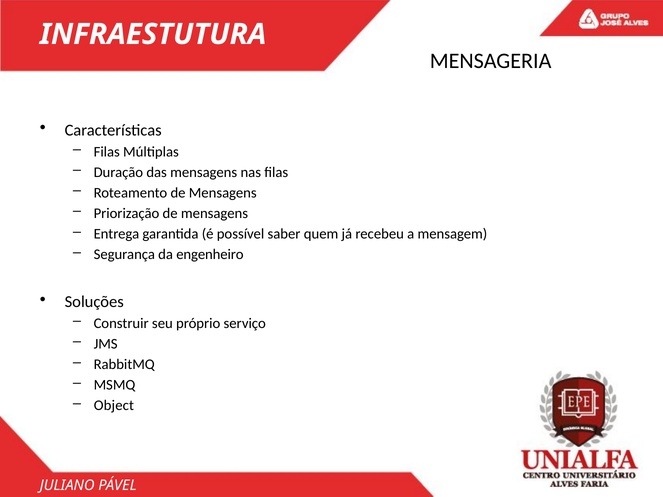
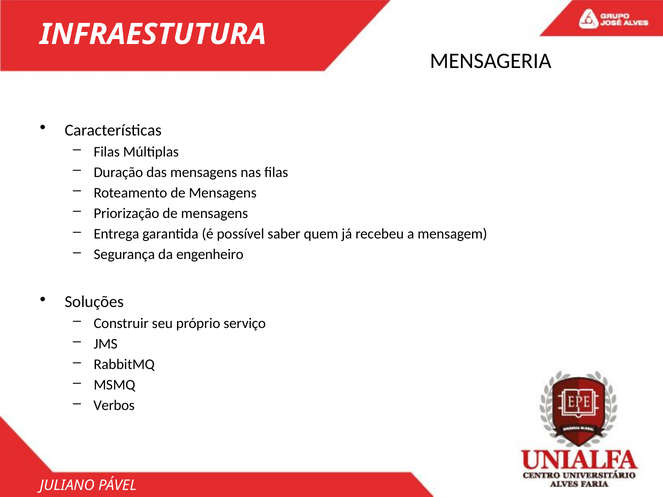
Object: Object -> Verbos (114, 406)
